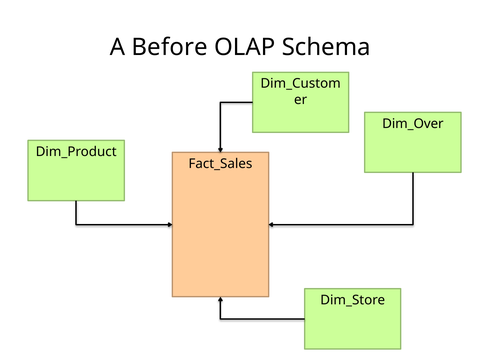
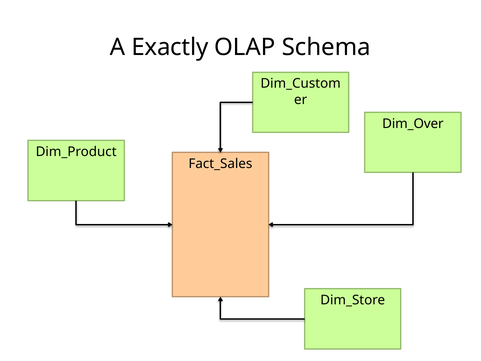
Before: Before -> Exactly (170, 47)
